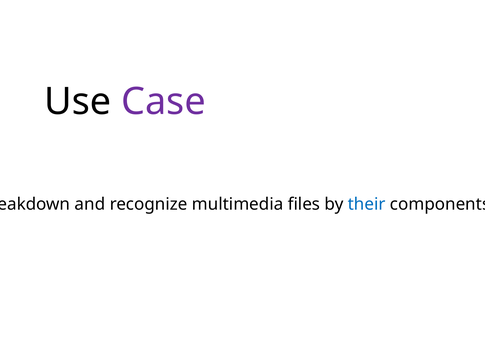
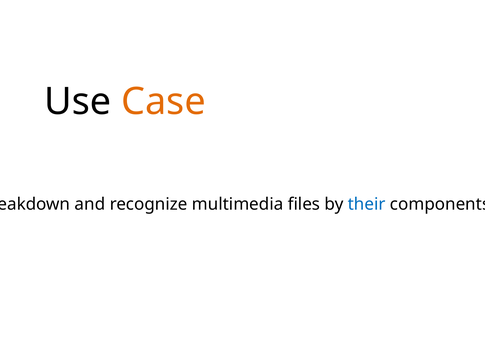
Case colour: purple -> orange (163, 102)
